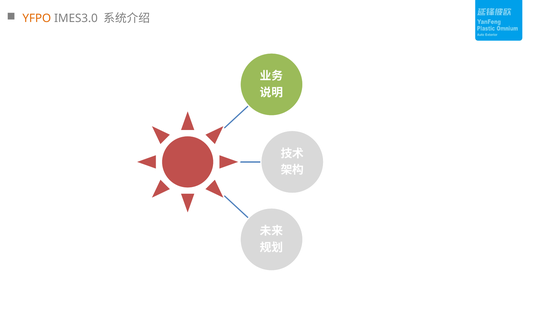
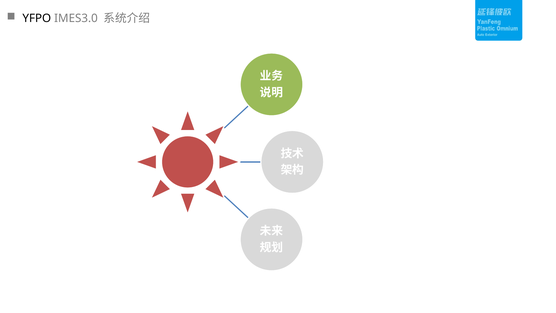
YFPO colour: orange -> black (37, 18)
